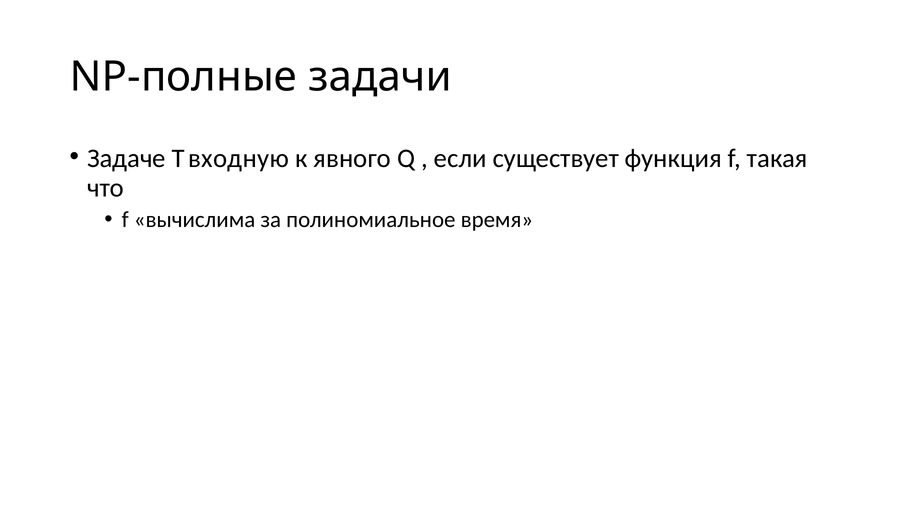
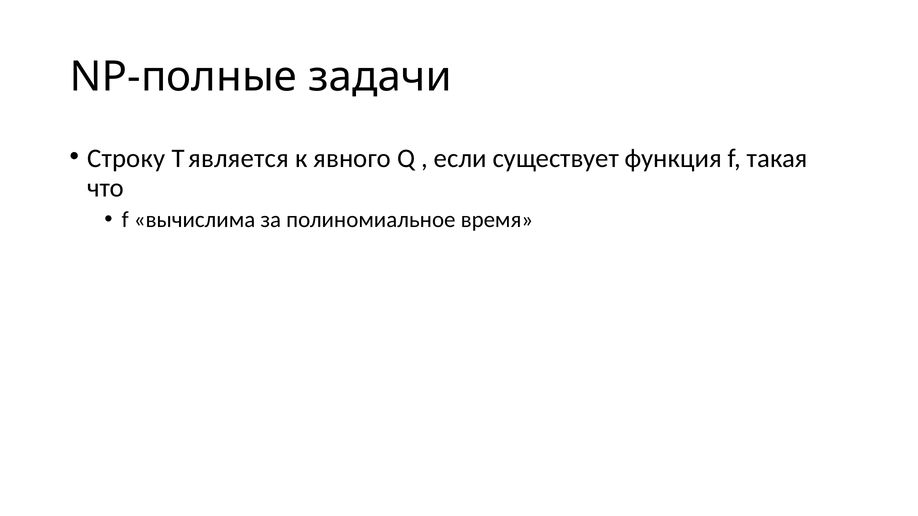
Задаче: Задаче -> Строку (126, 158)
T входную: входную -> является (239, 158)
